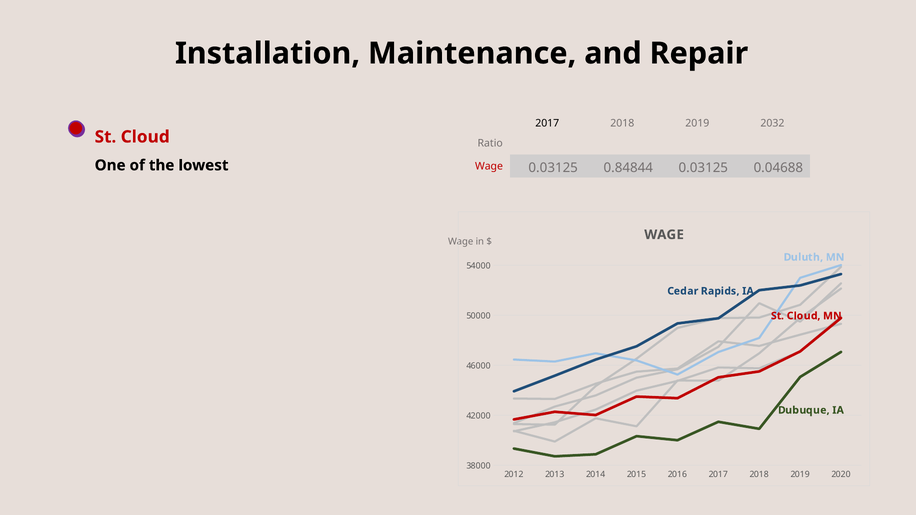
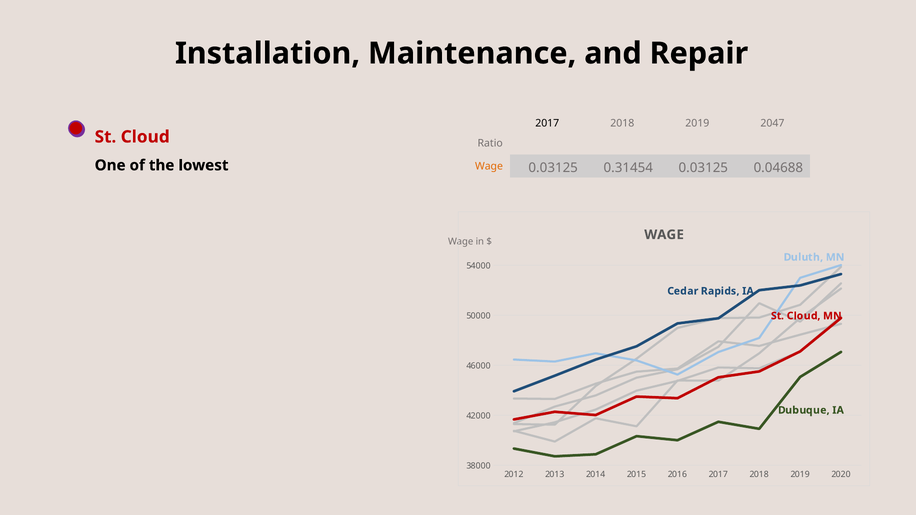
2032: 2032 -> 2047 (772, 123)
Wage colour: red -> orange (489, 166)
0.84844: 0.84844 -> 0.31454 (628, 168)
